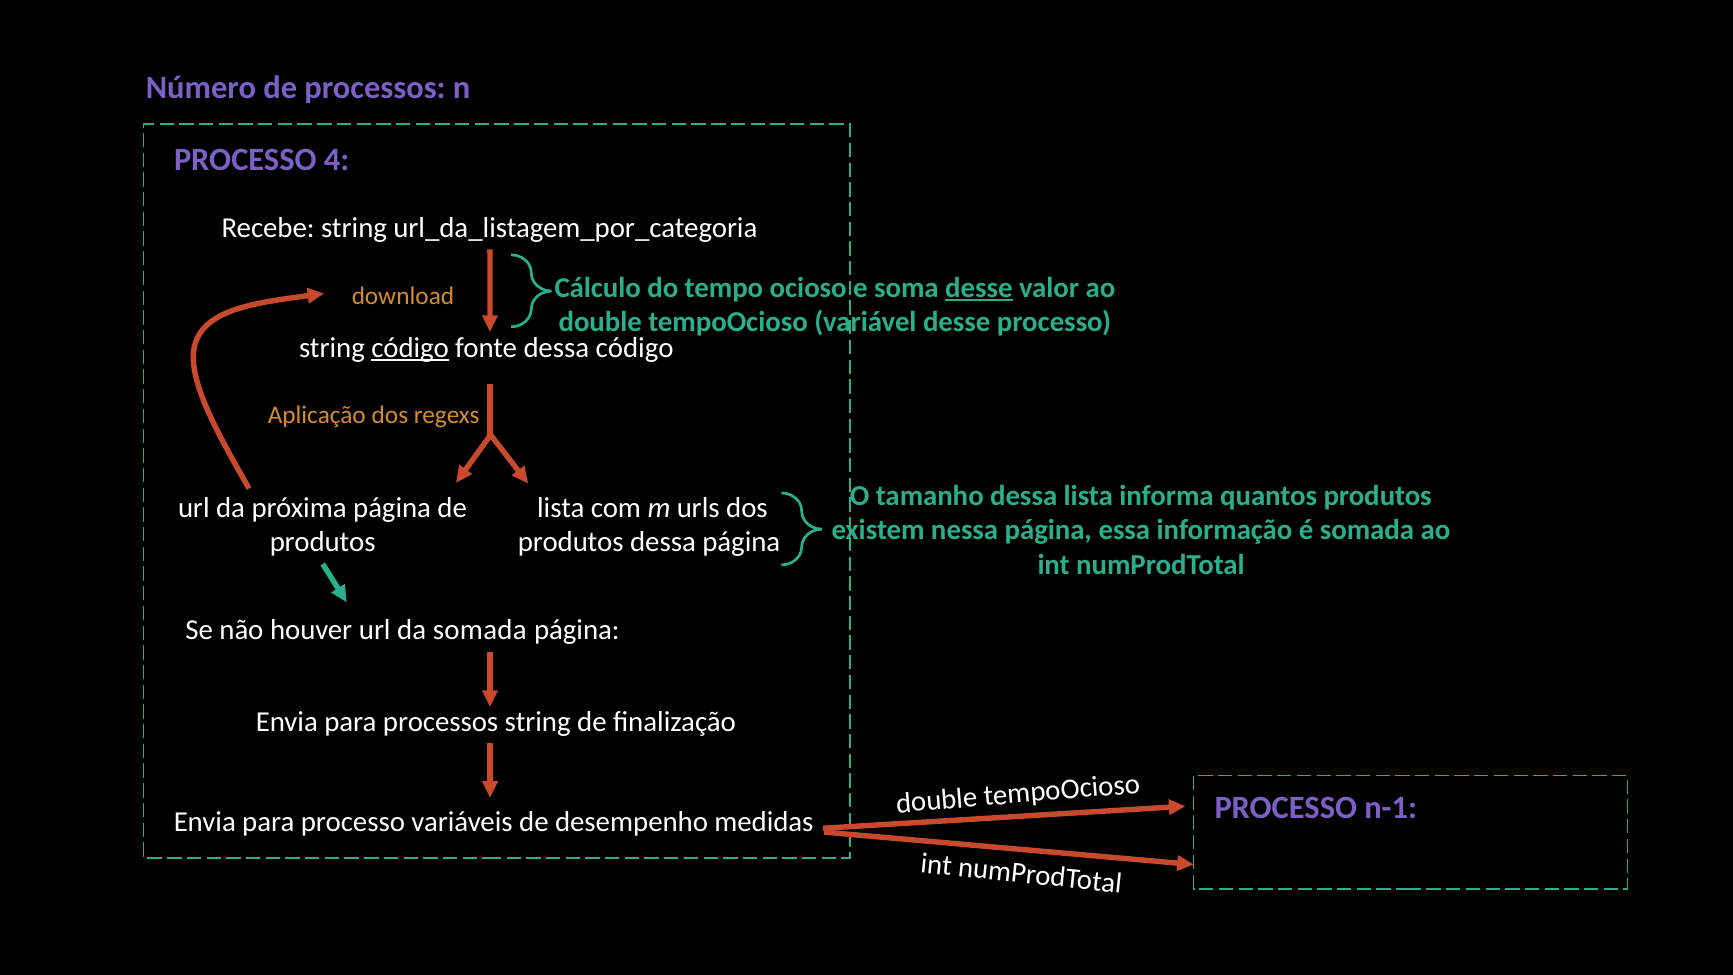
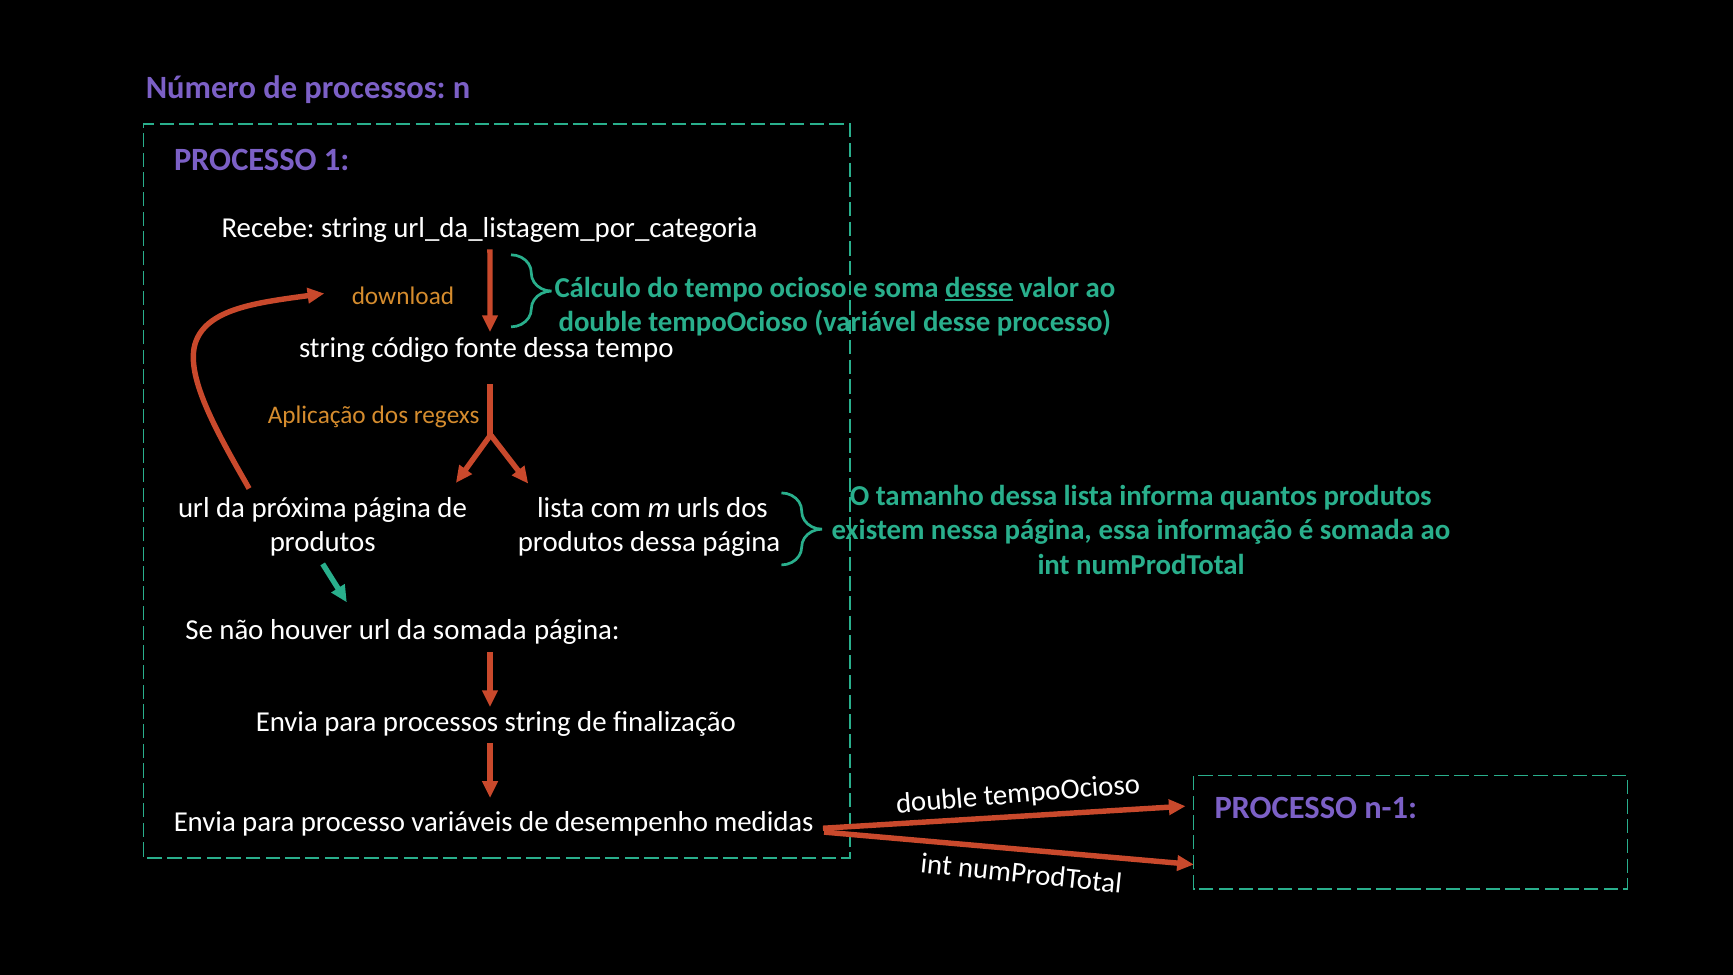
4: 4 -> 1 (337, 160)
código underline: present -> none (410, 348)
dessa código: código -> tempo (635, 348)
